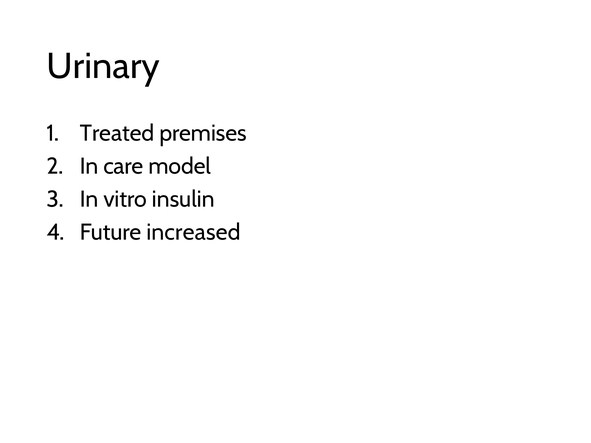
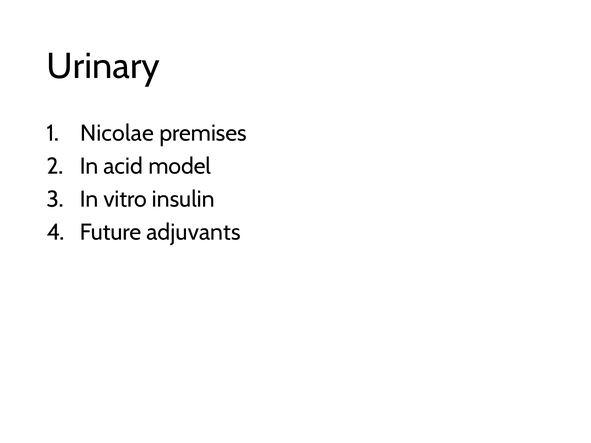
Treated: Treated -> Nicolae (117, 133)
care: care -> acid (123, 166)
increased: increased -> adjuvants (194, 232)
